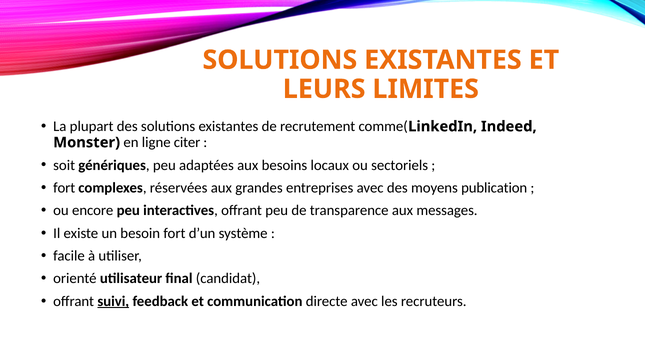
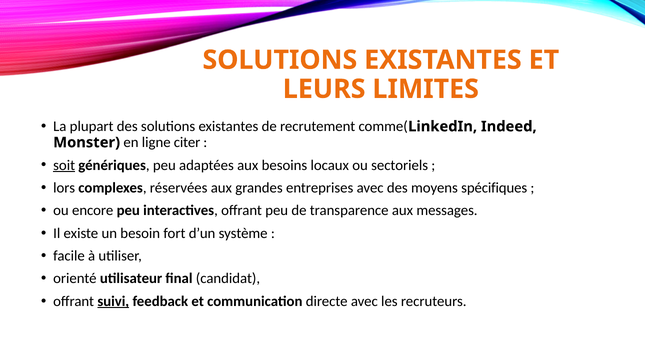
soit underline: none -> present (64, 165)
fort: fort -> lors (64, 188)
publication: publication -> spécifiques (494, 188)
